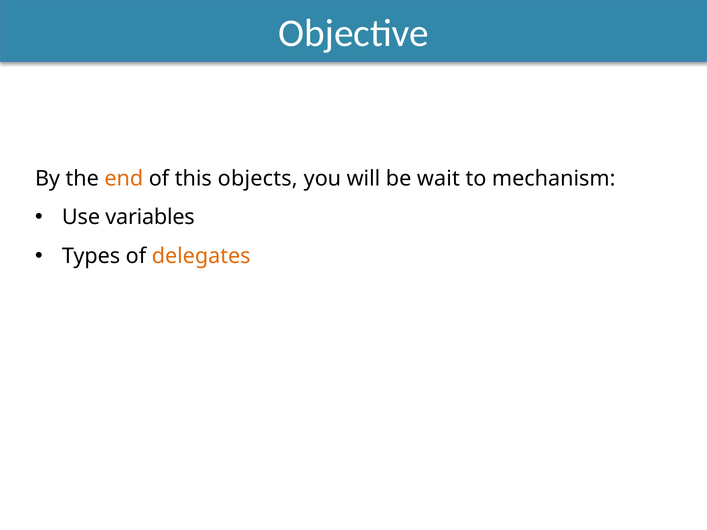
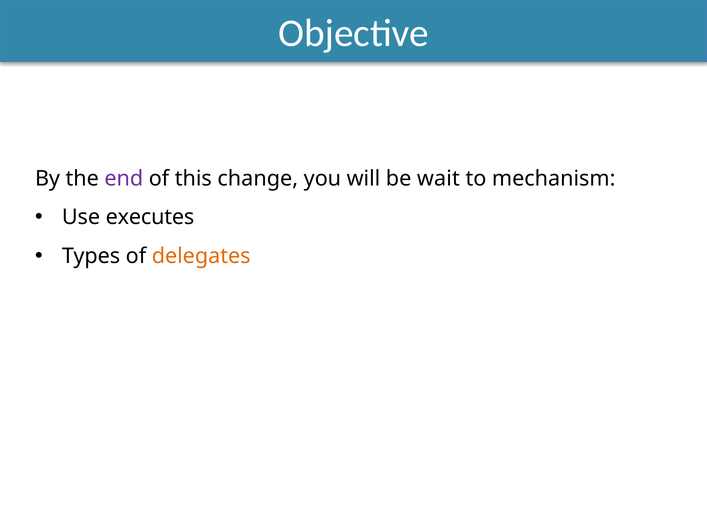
end colour: orange -> purple (124, 179)
objects: objects -> change (258, 179)
variables: variables -> executes (150, 217)
